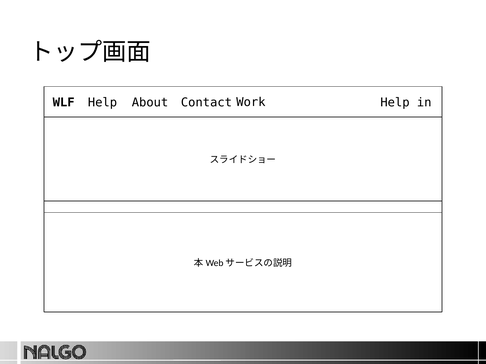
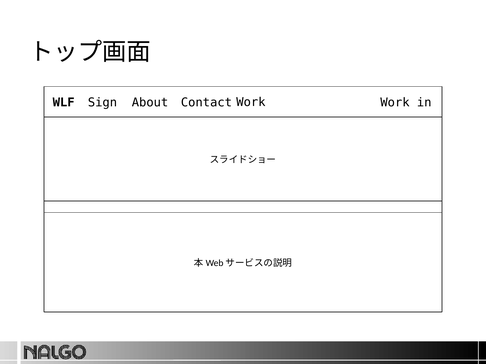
WLF Help: Help -> Sign (102, 103)
Contact Help: Help -> Work (395, 103)
